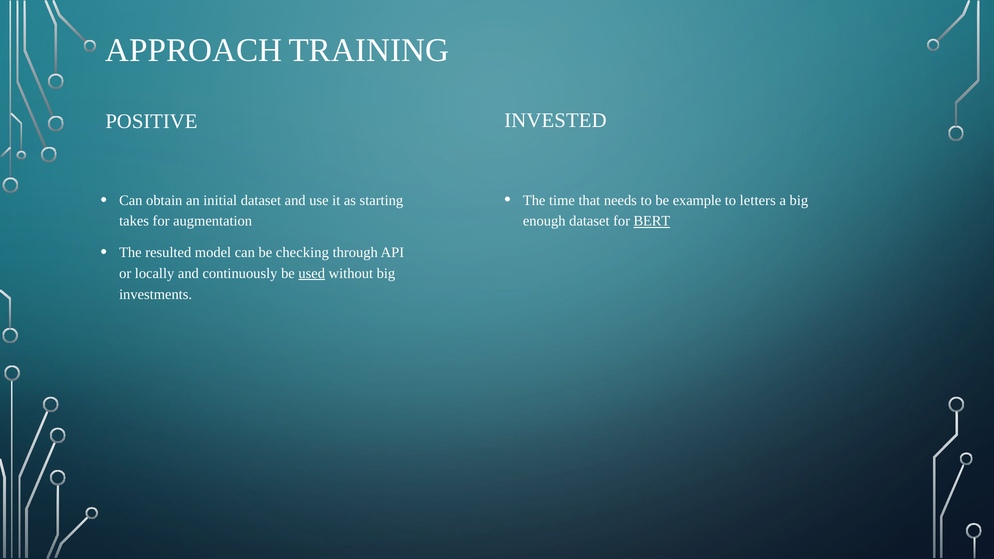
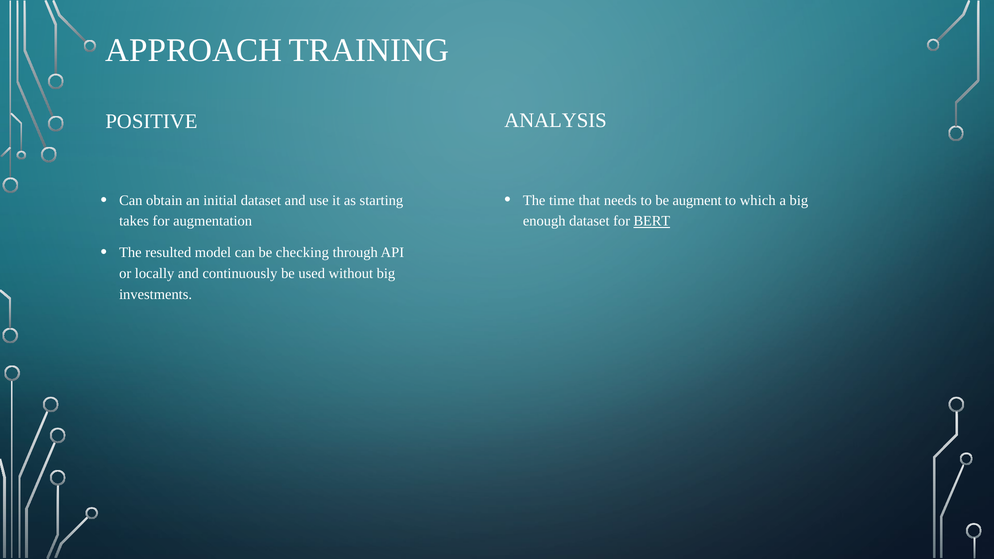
INVESTED: INVESTED -> ANALYSIS (556, 120)
example: example -> augment (697, 200)
letters: letters -> which (758, 200)
used underline: present -> none (312, 273)
